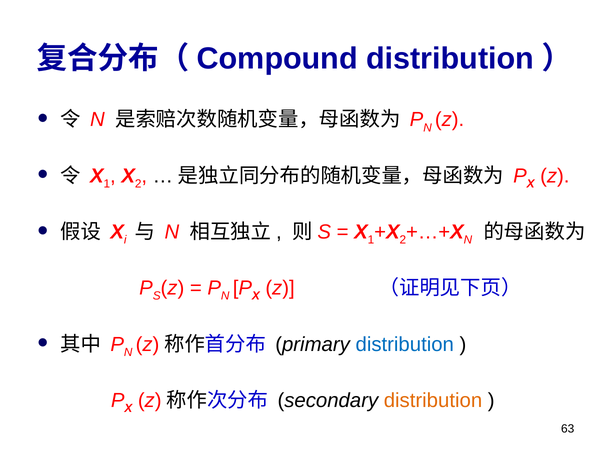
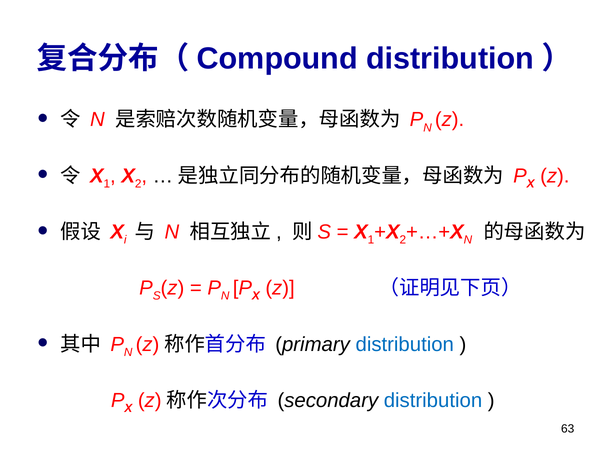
distribution colour: orange -> blue (433, 400)
